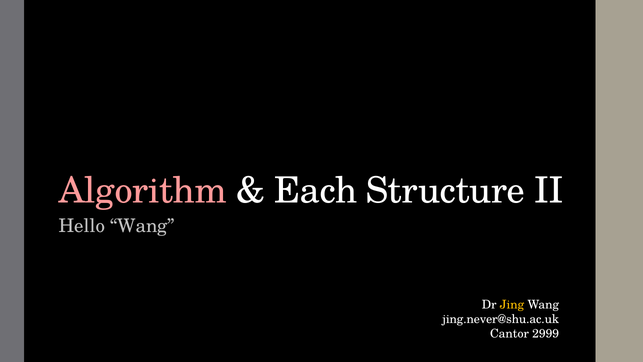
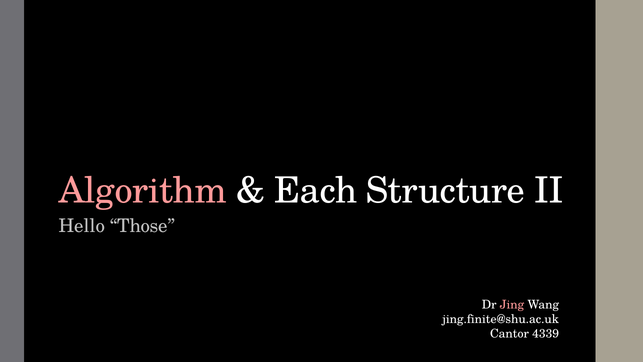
Hello Wang: Wang -> Those (143, 226)
Jing colour: yellow -> pink (512, 304)
jing.never@shu.ac.uk: jing.never@shu.ac.uk -> jing.finite@shu.ac.uk (501, 319)
2999: 2999 -> 4339 (546, 333)
